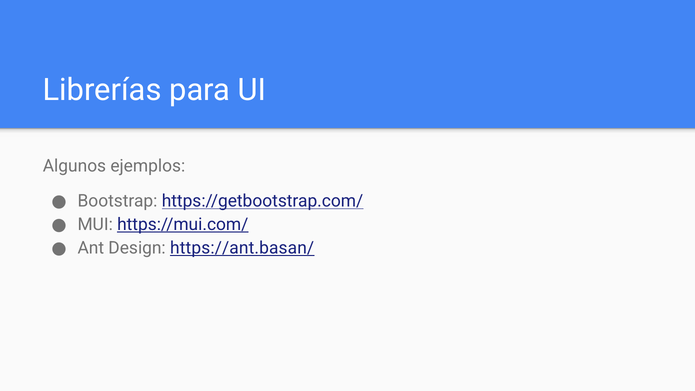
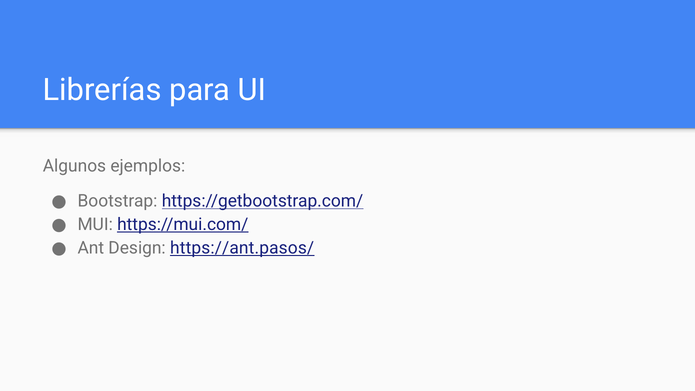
https://ant.basan/: https://ant.basan/ -> https://ant.pasos/ (242, 248)
